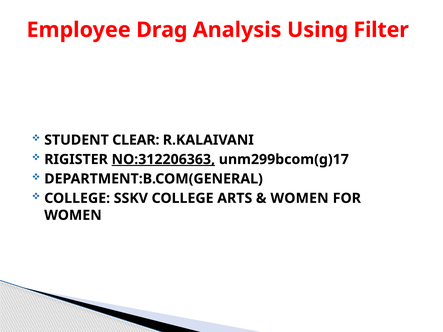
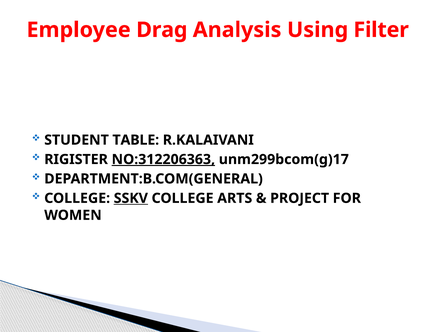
CLEAR: CLEAR -> TABLE (136, 140)
SSKV underline: none -> present (131, 198)
WOMEN: WOMEN -> PROJECT (300, 198)
